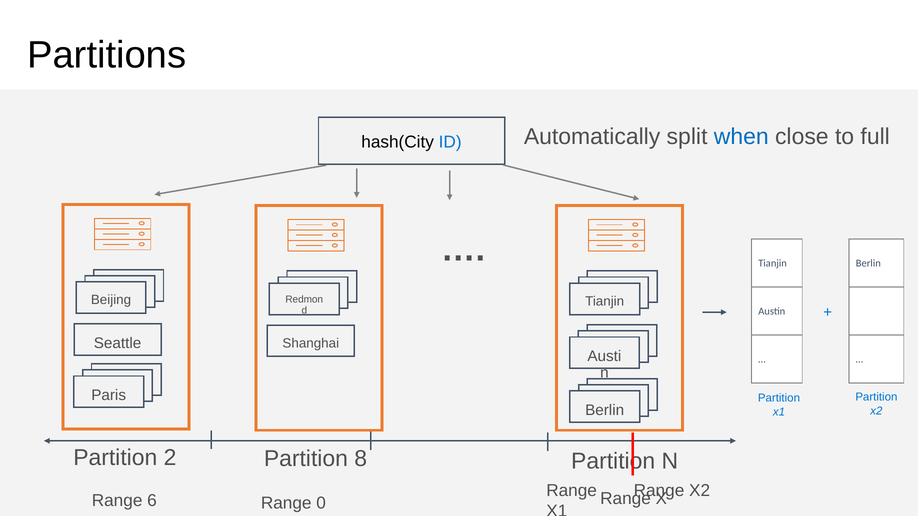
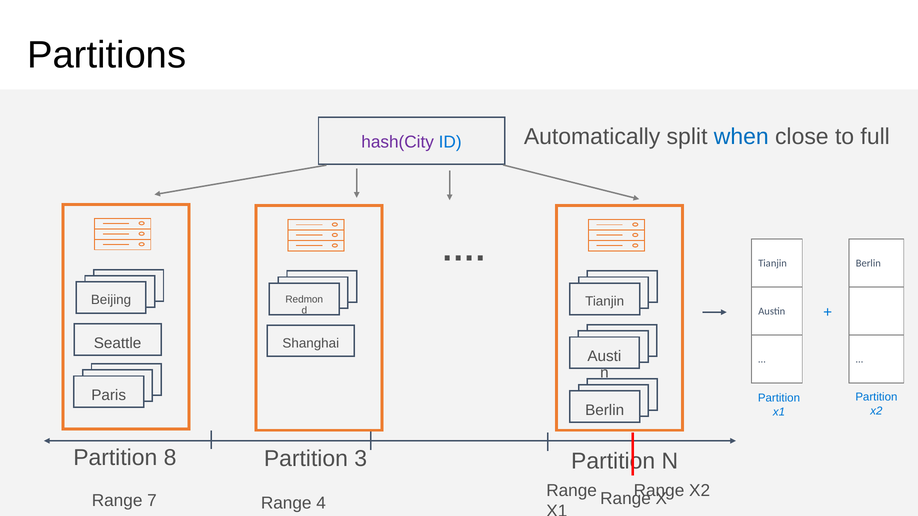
hash(City colour: black -> purple (398, 142)
2: 2 -> 8 (170, 458)
8: 8 -> 3 (361, 459)
6: 6 -> 7 (152, 501)
0: 0 -> 4 (321, 503)
